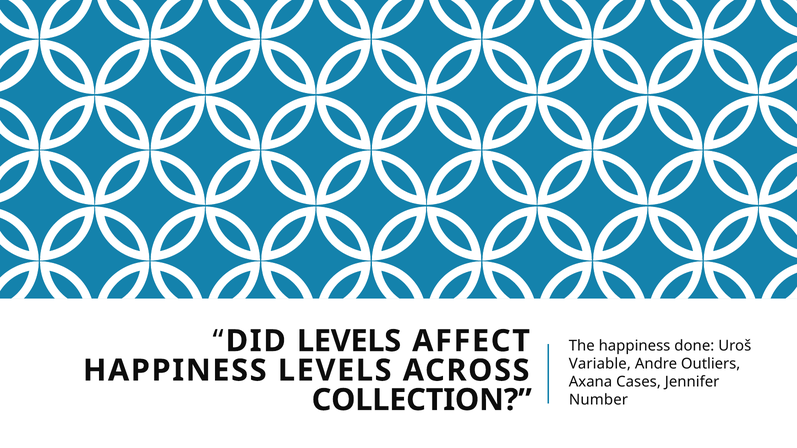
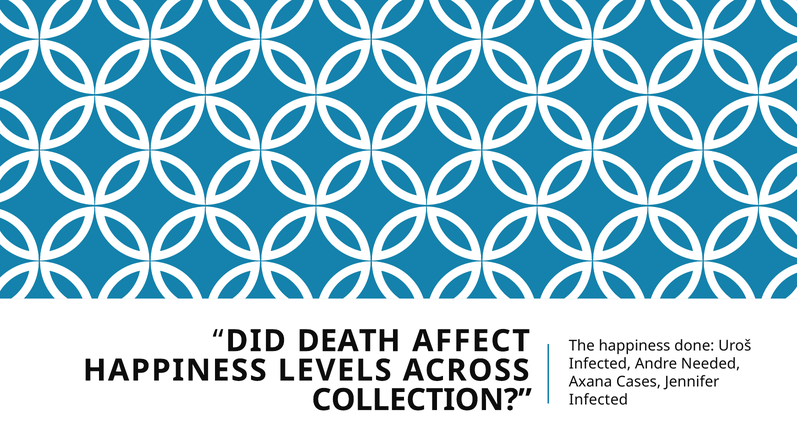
DID LEVELS: LEVELS -> DEATH (349, 341)
Variable: Variable -> Infected (600, 364)
Outliers: Outliers -> Needed (711, 364)
Number: Number -> Infected (598, 400)
